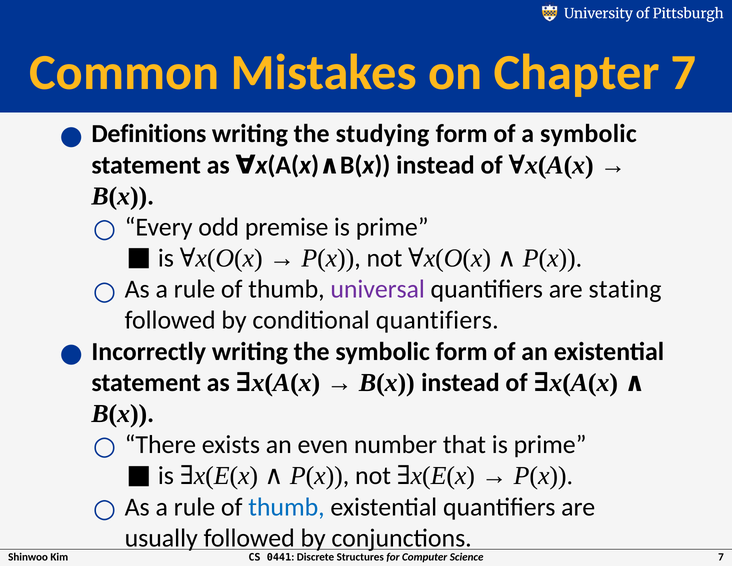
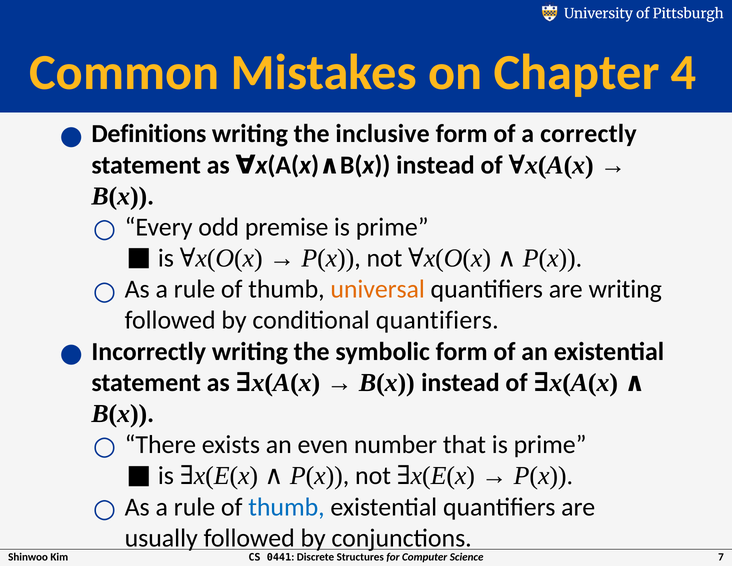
Chapter 7: 7 -> 4 (683, 73)
studying: studying -> inclusive (383, 134)
a symbolic: symbolic -> correctly (588, 134)
universal colour: purple -> orange (378, 289)
are stating: stating -> writing (625, 289)
